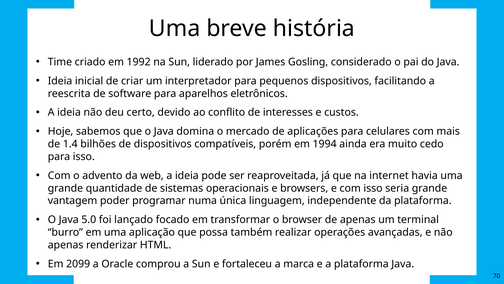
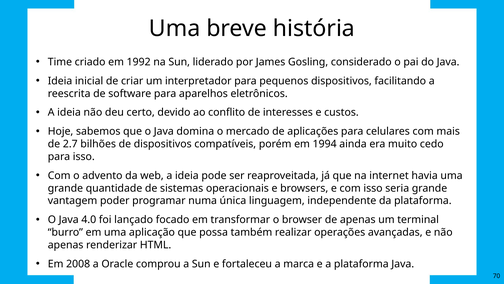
1.4: 1.4 -> 2.7 (70, 144)
5.0: 5.0 -> 4.0 (89, 219)
2099: 2099 -> 2008 (78, 264)
